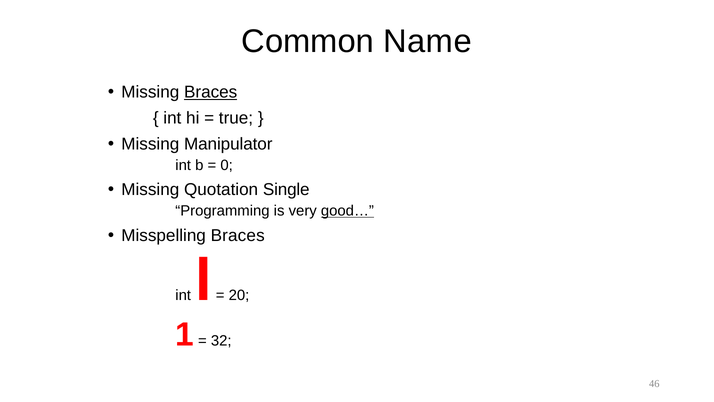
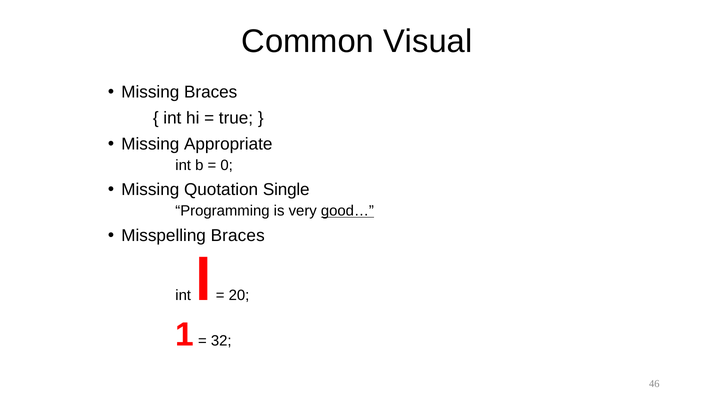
Name: Name -> Visual (428, 42)
Braces underline: present -> none (211, 92)
Manipulator: Manipulator -> Appropriate (228, 144)
